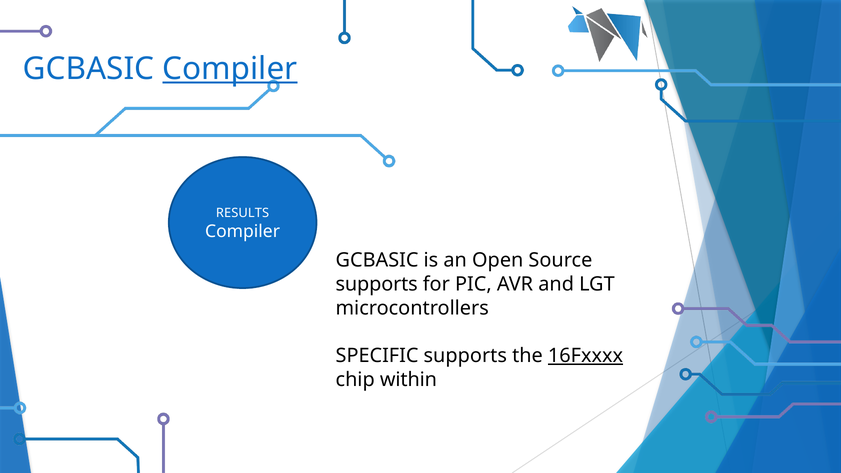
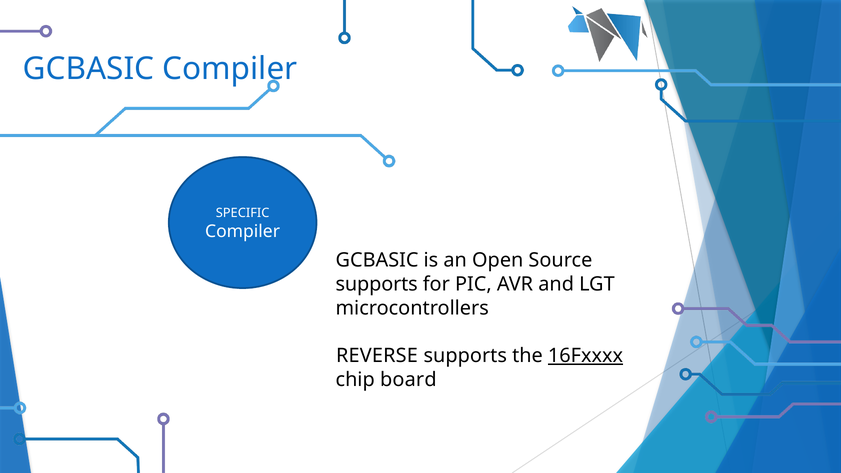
Compiler underline: present -> none (230, 69)
RESULTS: RESULTS -> SPECIFIC (243, 213)
SPECIFIC: SPECIFIC -> REVERSE (377, 356)
within: within -> board (408, 380)
